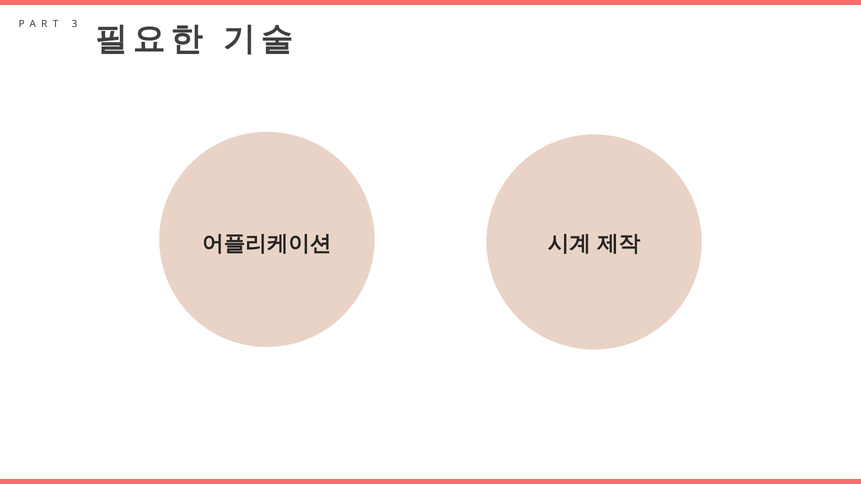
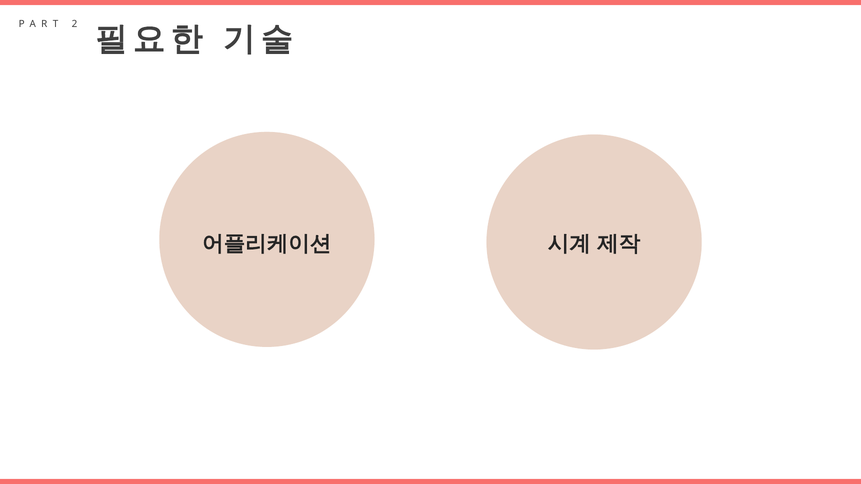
3: 3 -> 2 (74, 24)
